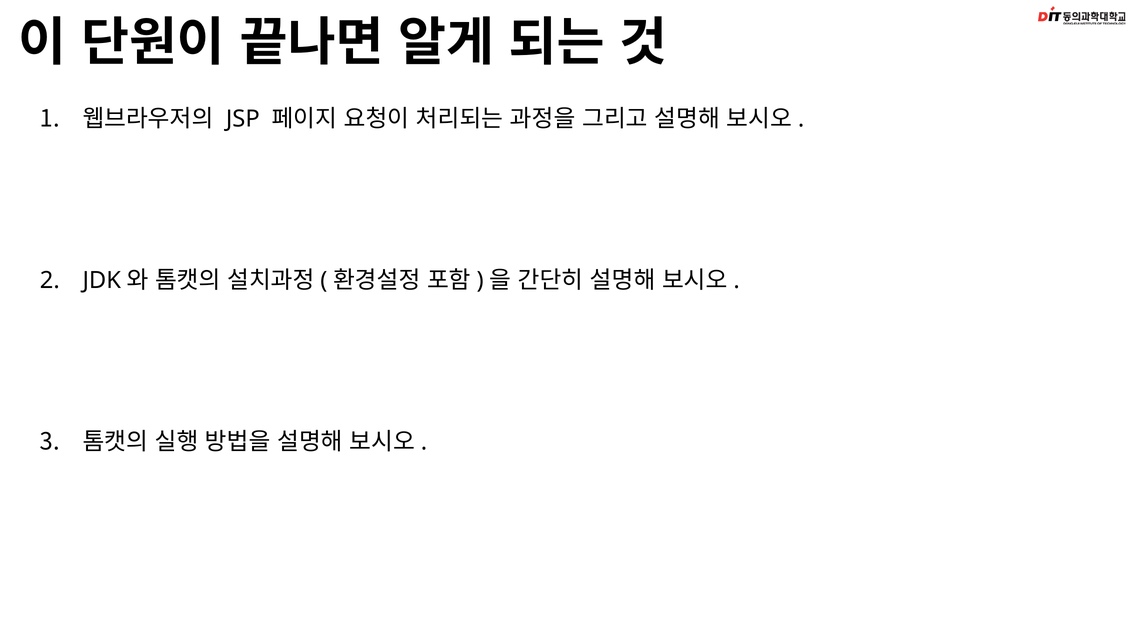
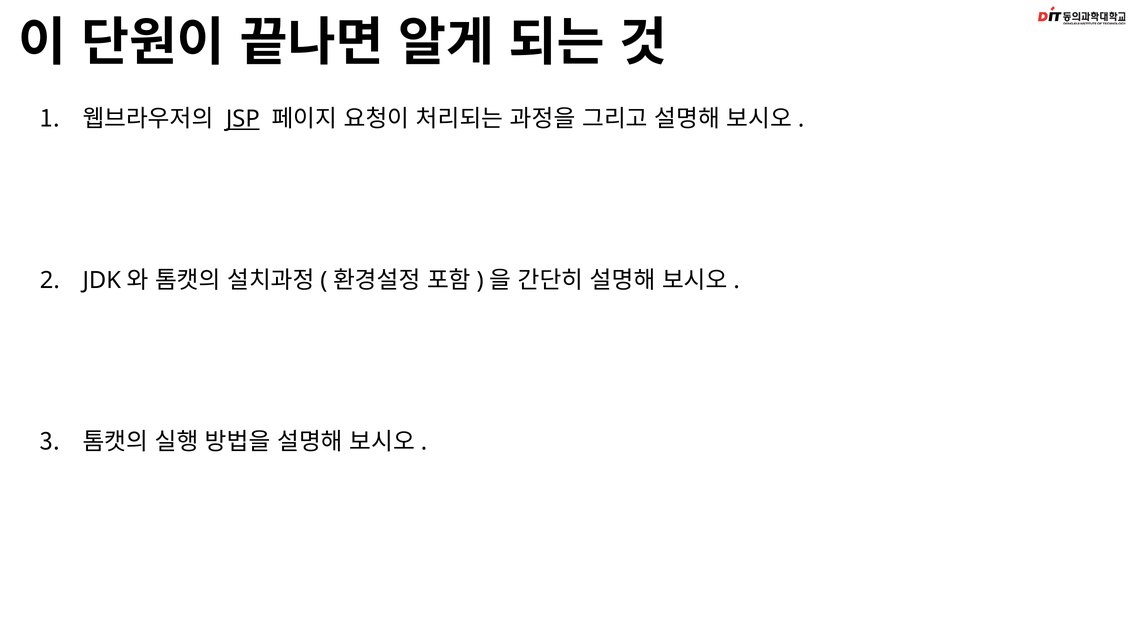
JSP underline: none -> present (243, 119)
